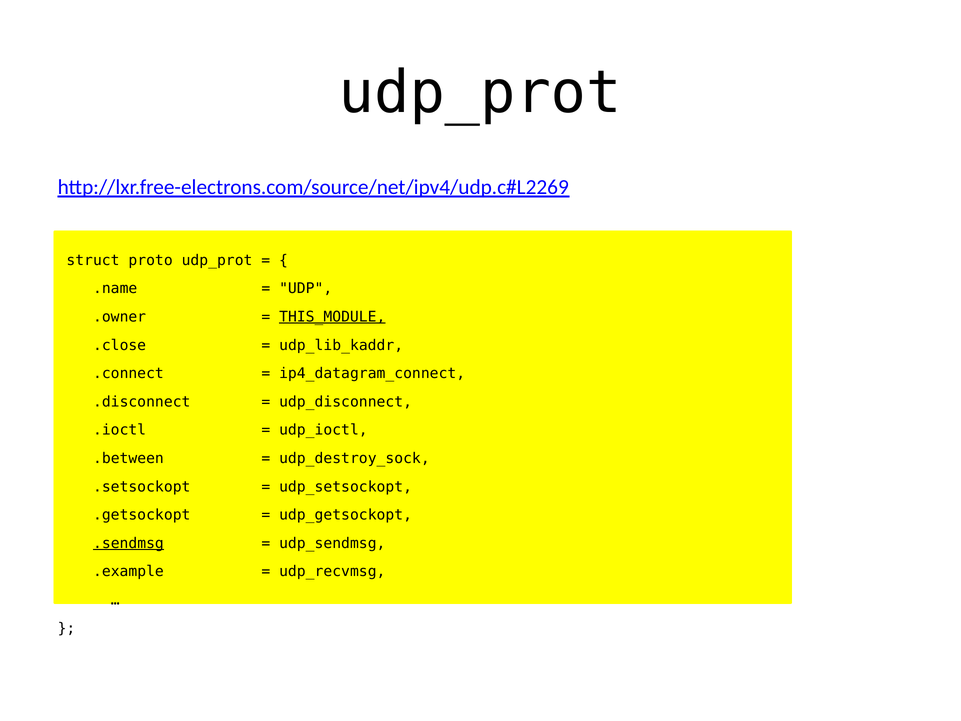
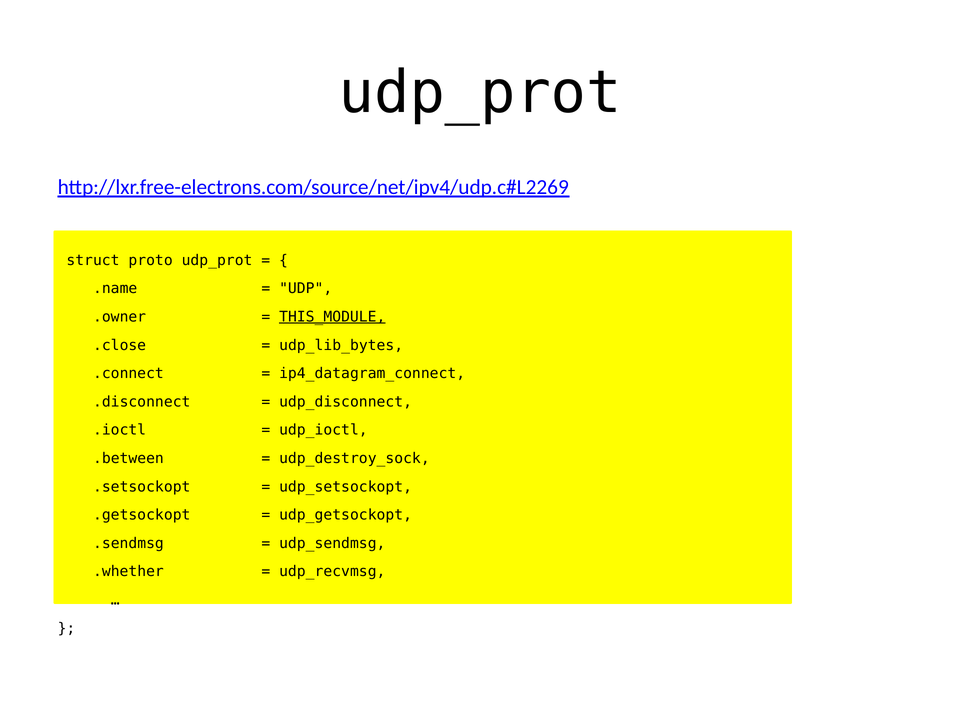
udp_lib_kaddr: udp_lib_kaddr -> udp_lib_bytes (341, 345)
.sendmsg underline: present -> none (128, 543)
.example: .example -> .whether (128, 571)
